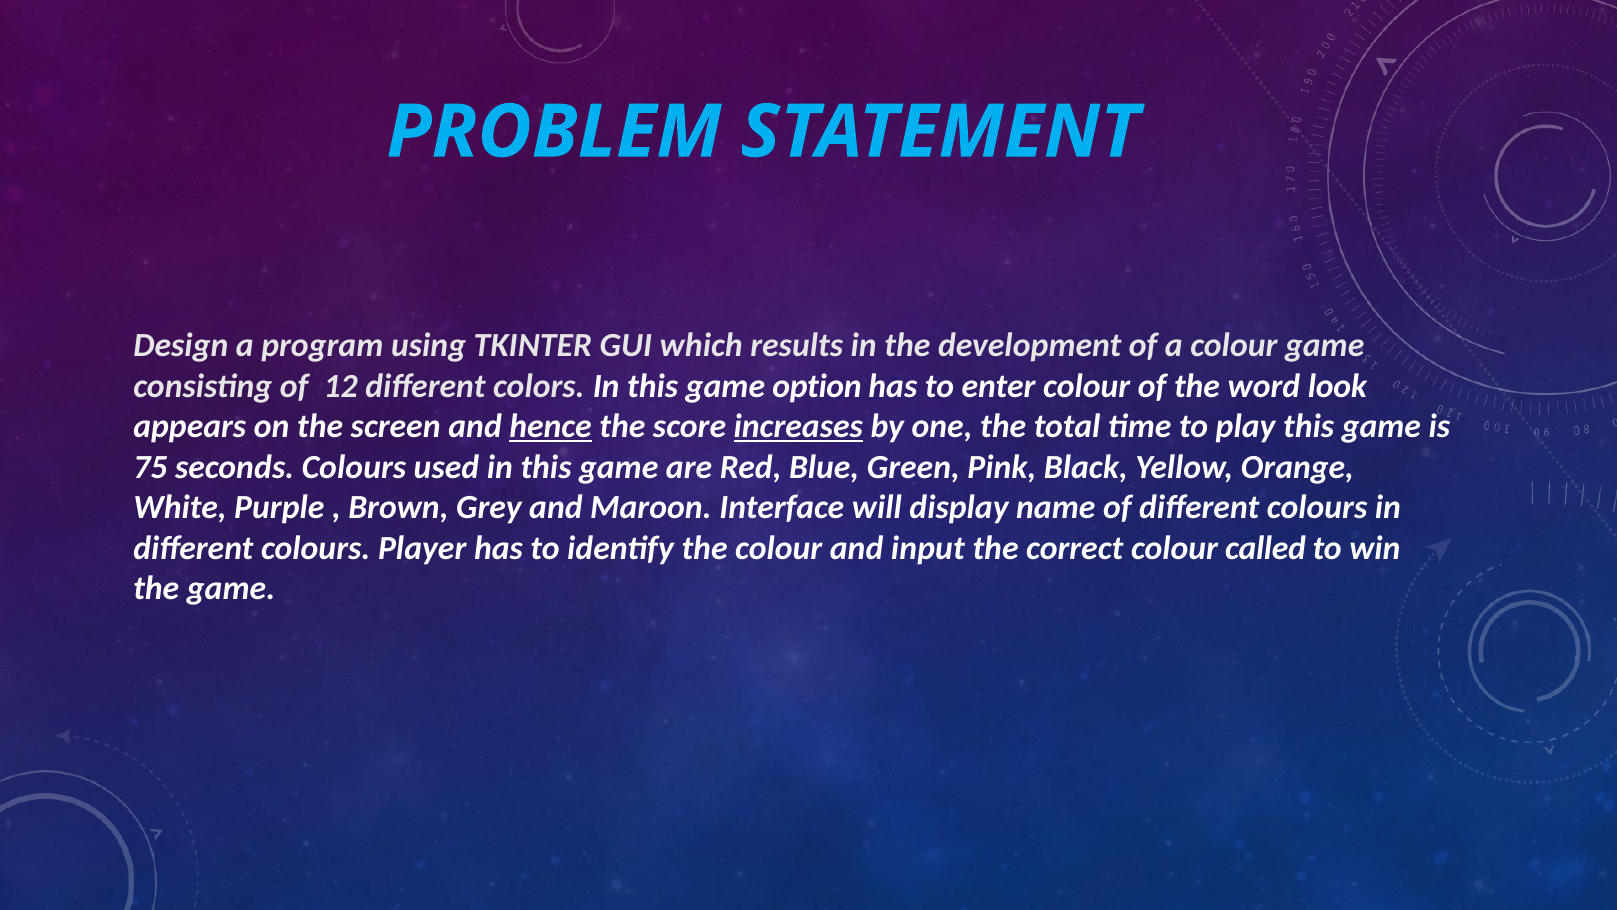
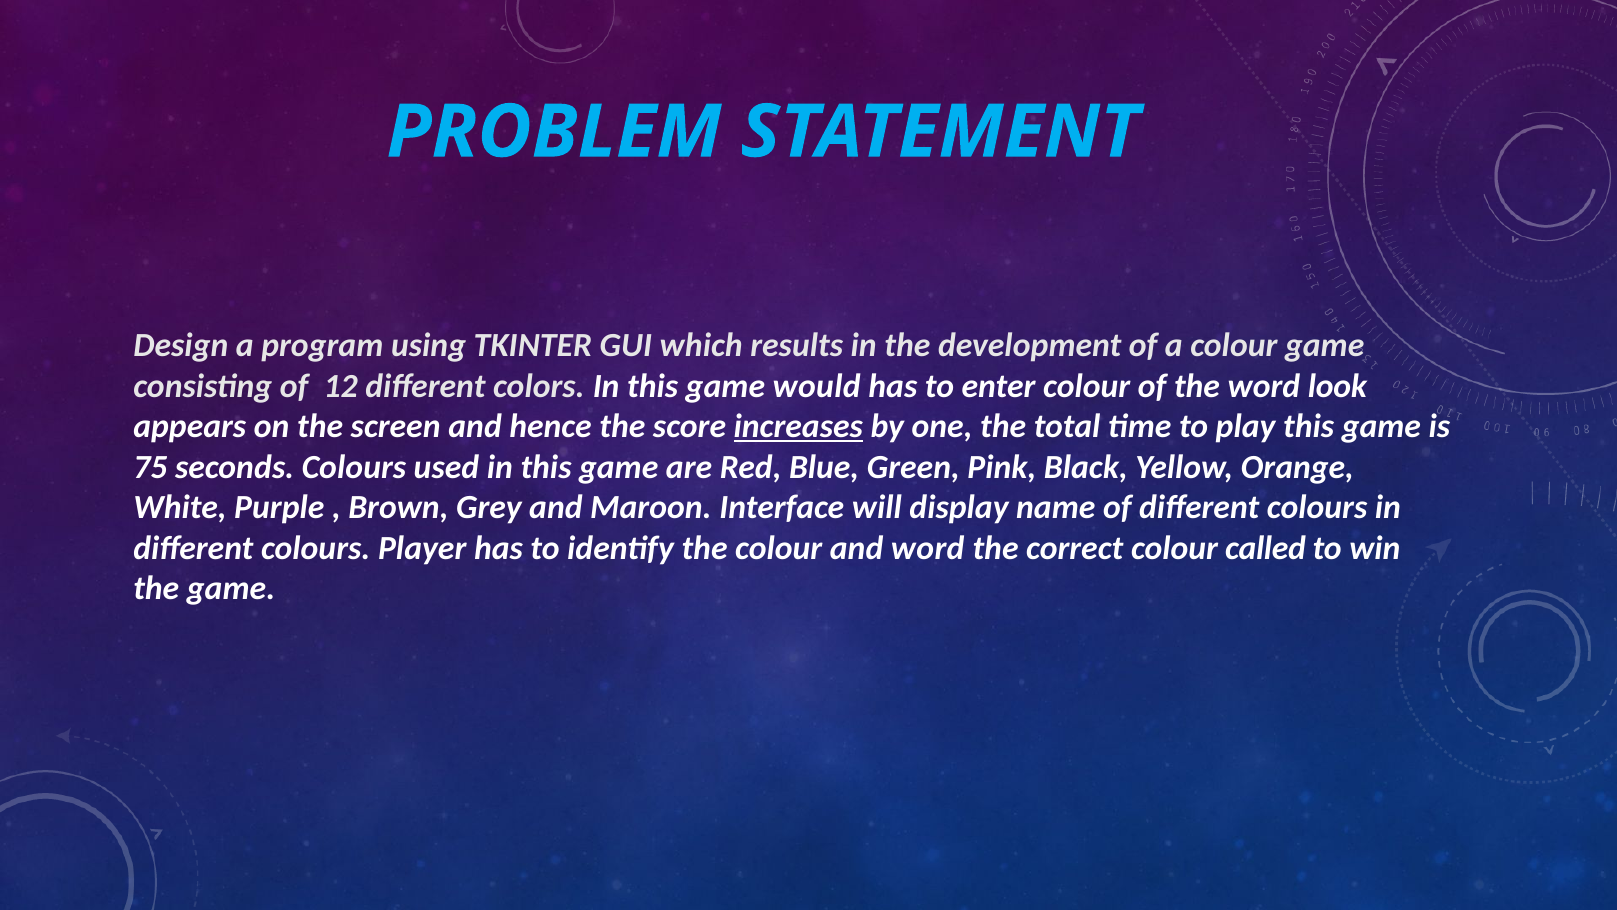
option: option -> would (817, 386)
hence underline: present -> none (550, 426)
and input: input -> word (928, 548)
